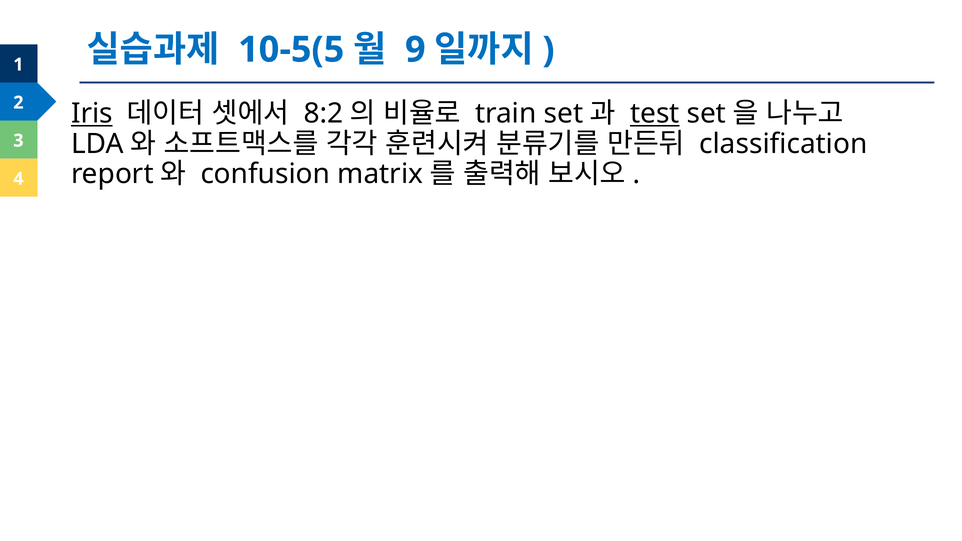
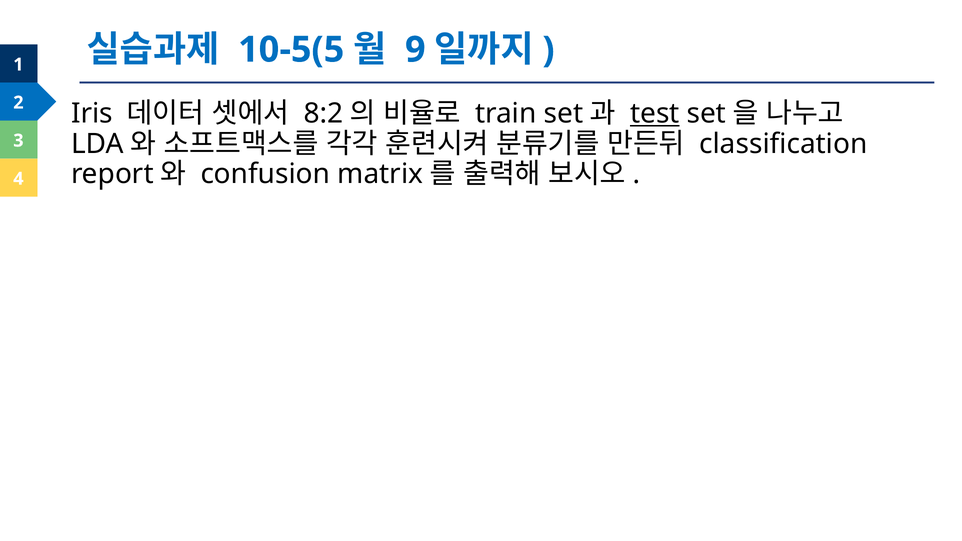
Iris underline: present -> none (92, 114)
